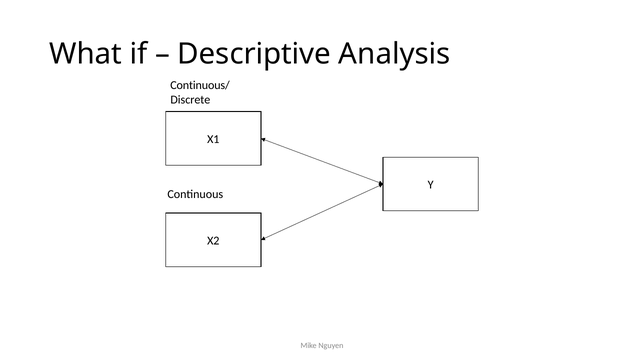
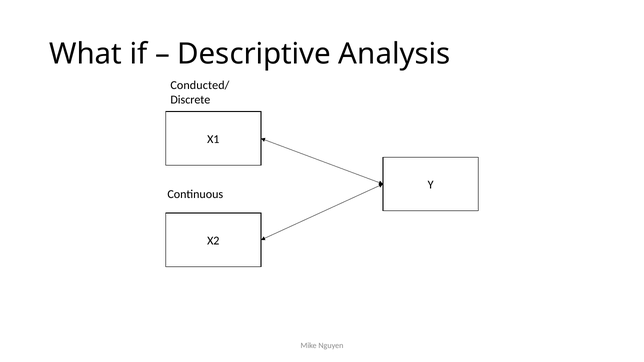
Continuous/: Continuous/ -> Conducted/ (200, 85)
